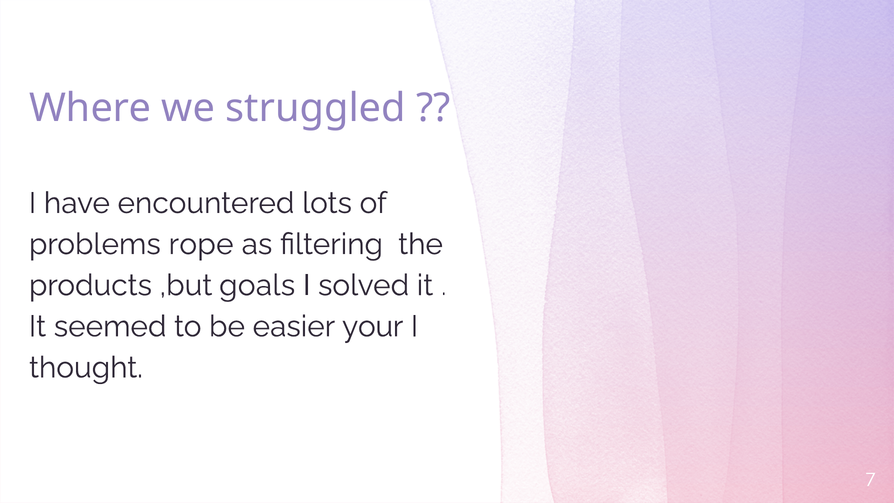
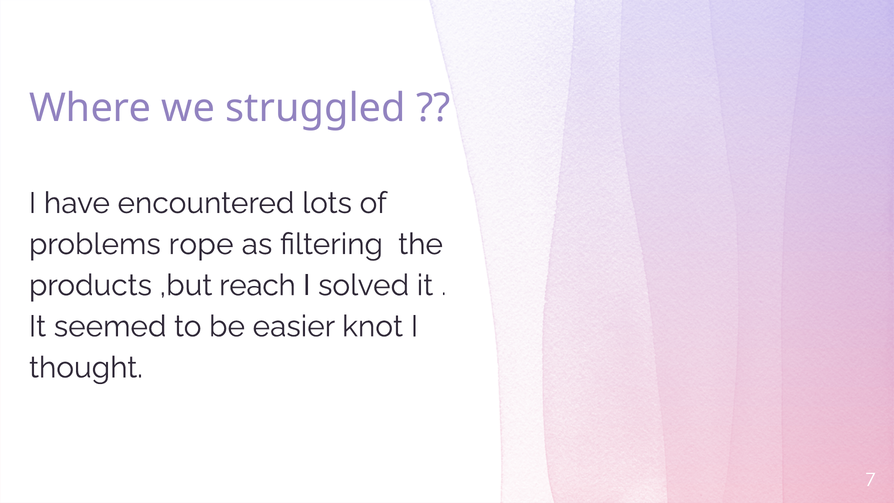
goals: goals -> reach (257, 285)
your: your -> knot (373, 326)
